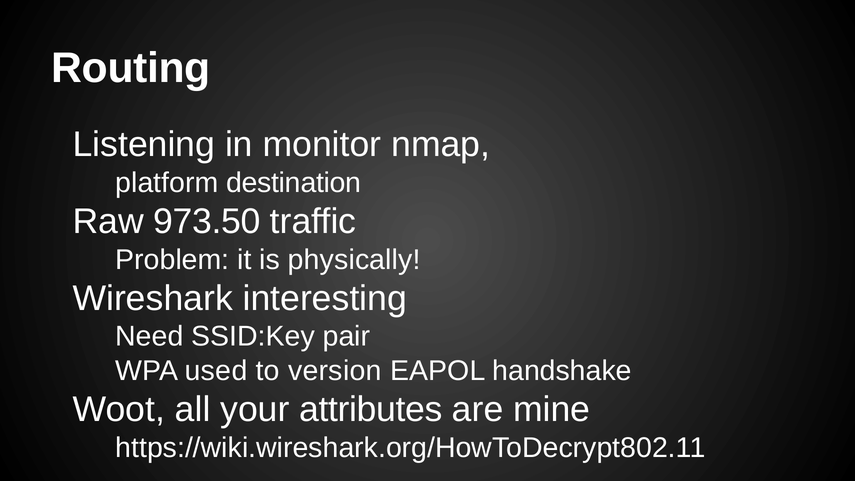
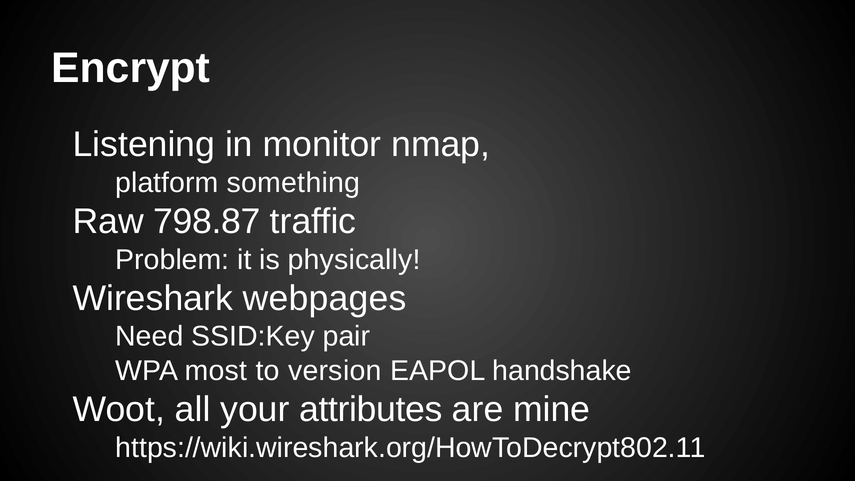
Routing: Routing -> Encrypt (131, 68)
destination: destination -> something (293, 183)
973.50: 973.50 -> 798.87 (207, 222)
interesting: interesting -> webpages (325, 299)
used: used -> most (216, 371)
